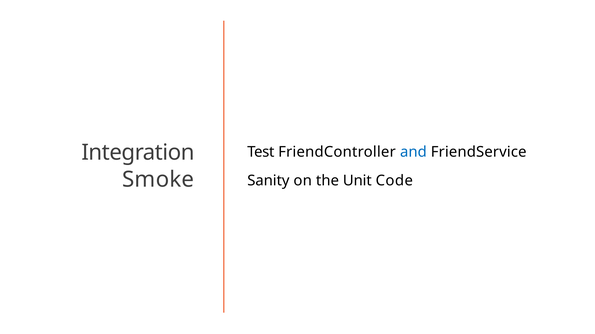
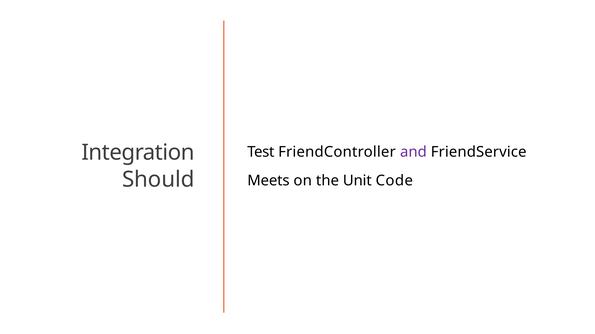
and colour: blue -> purple (413, 152)
Smoke: Smoke -> Should (158, 180)
Sanity: Sanity -> Meets (268, 181)
